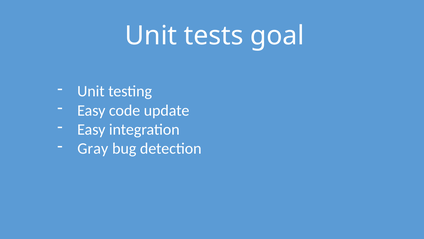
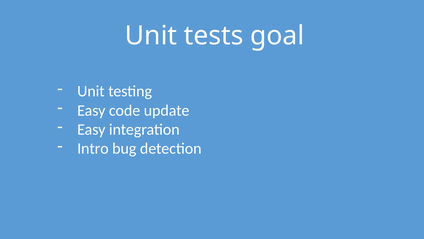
Gray: Gray -> Intro (93, 148)
